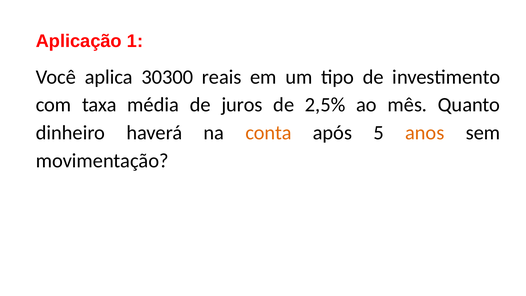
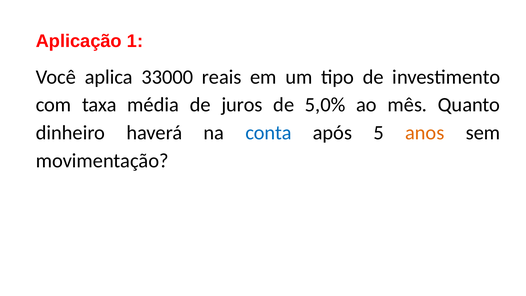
30300: 30300 -> 33000 (167, 77)
2,5%: 2,5% -> 5,0% (325, 105)
conta colour: orange -> blue (268, 133)
